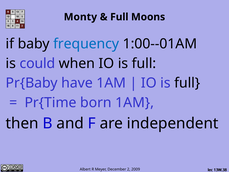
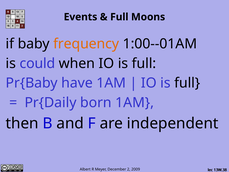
Monty: Monty -> Events (81, 17)
frequency colour: blue -> orange (86, 44)
Pr{Time: Pr{Time -> Pr{Daily (51, 102)
